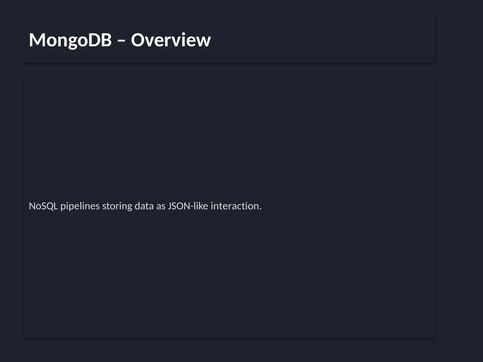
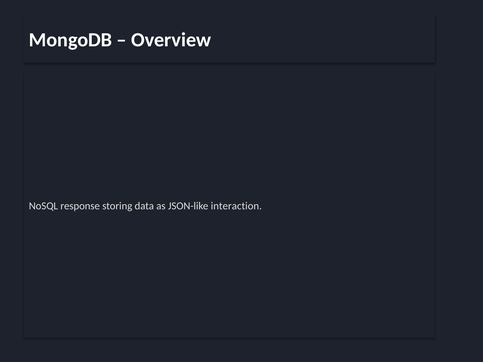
pipelines: pipelines -> response (80, 206)
